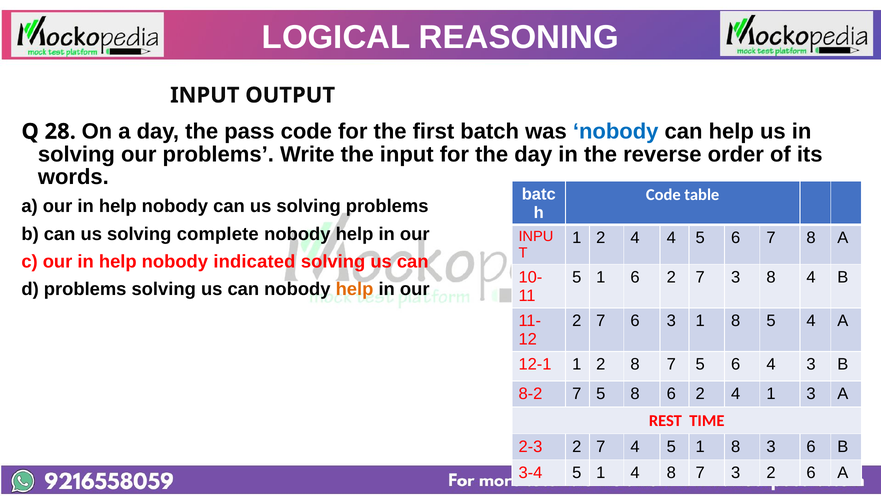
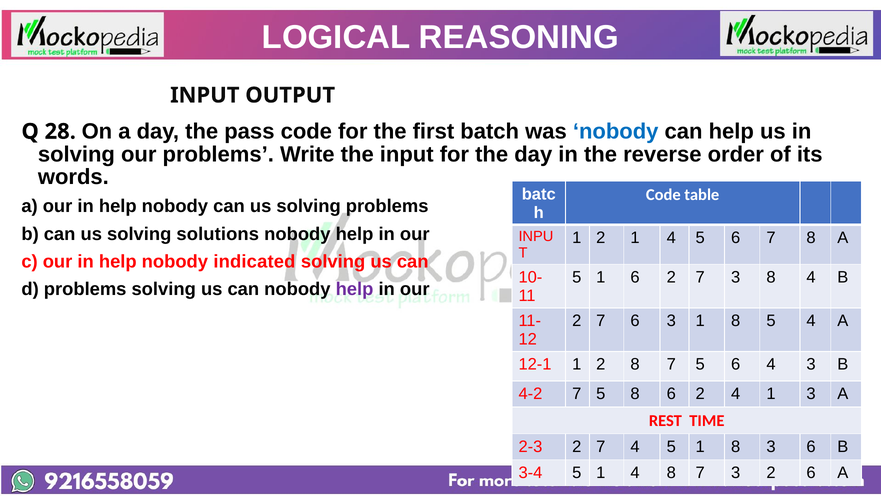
complete: complete -> solutions (218, 234)
1 2 4: 4 -> 1 (635, 238)
help colour: orange -> purple (355, 289)
8-2: 8-2 -> 4-2 (530, 393)
